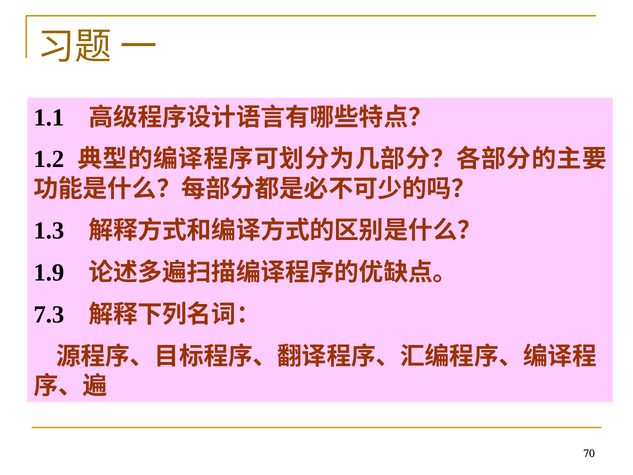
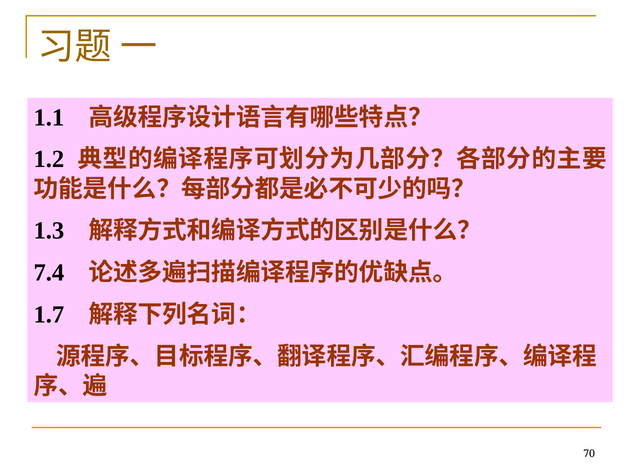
1.9: 1.9 -> 7.4 (49, 273)
7.3: 7.3 -> 1.7 (49, 314)
